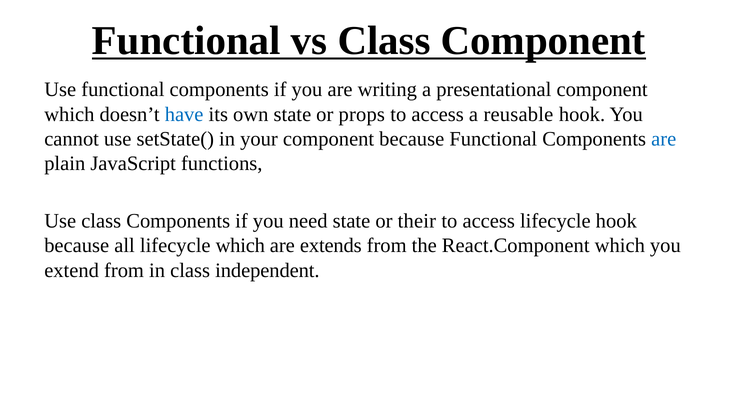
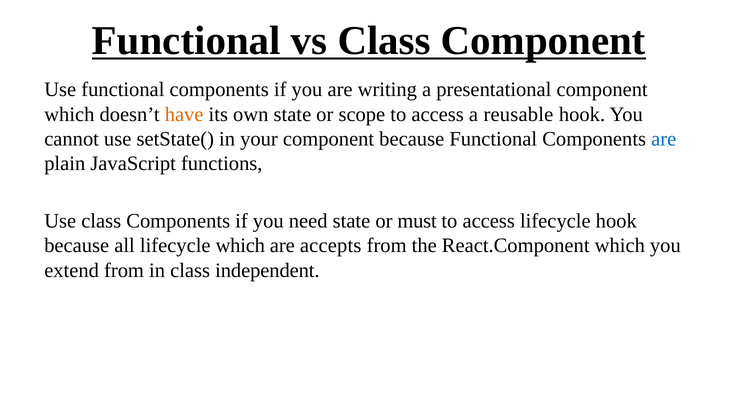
have colour: blue -> orange (184, 114)
props: props -> scope (362, 114)
their: their -> must (417, 221)
extends: extends -> accepts (331, 246)
